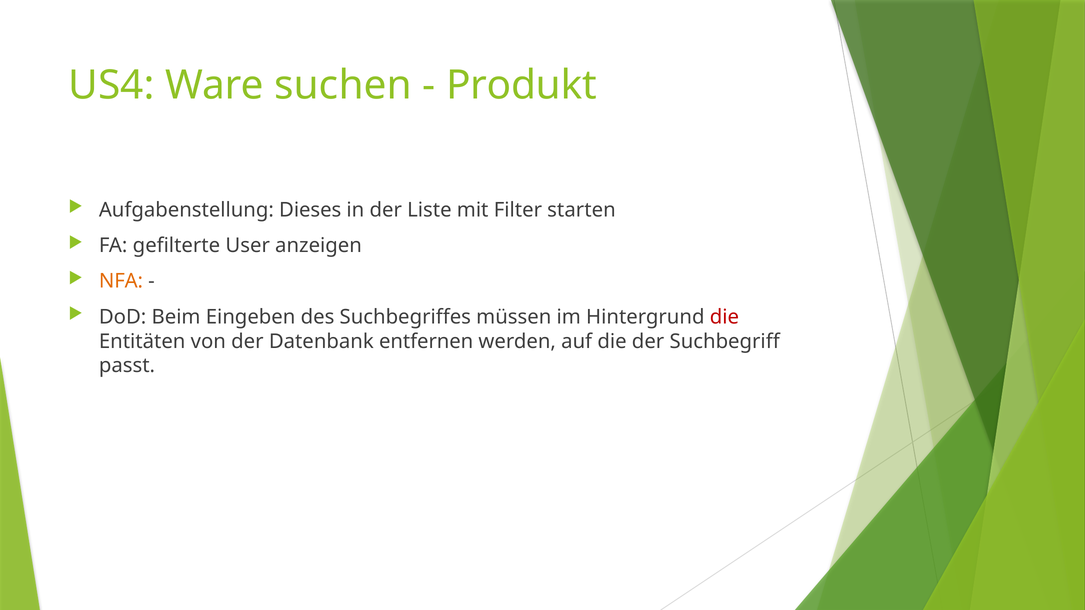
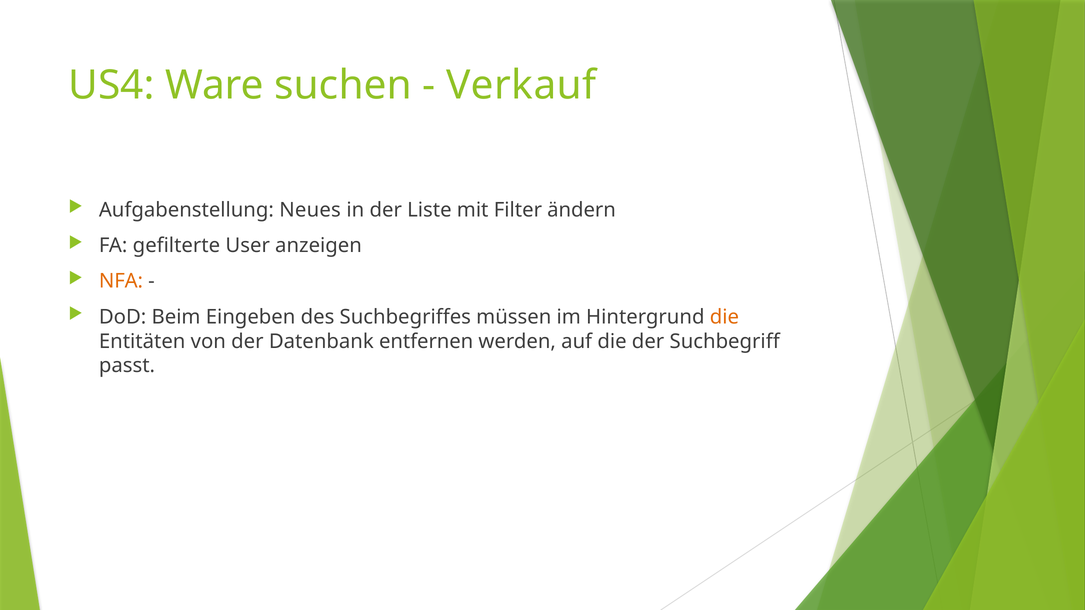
Produkt: Produkt -> Verkauf (521, 86)
Dieses: Dieses -> Neues (310, 210)
starten: starten -> ändern (582, 210)
die colour: red -> orange (724, 317)
